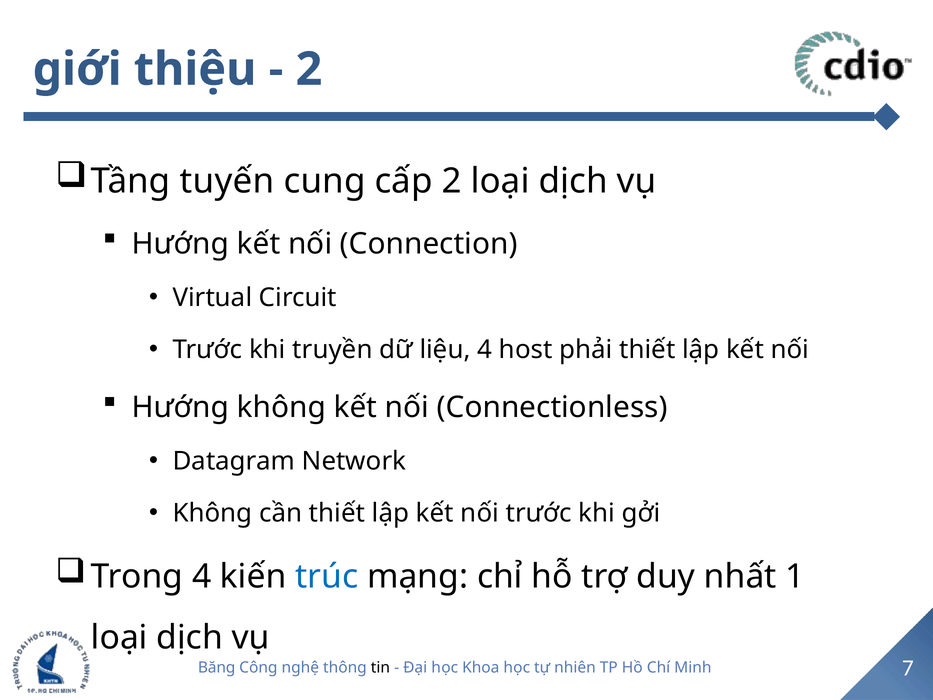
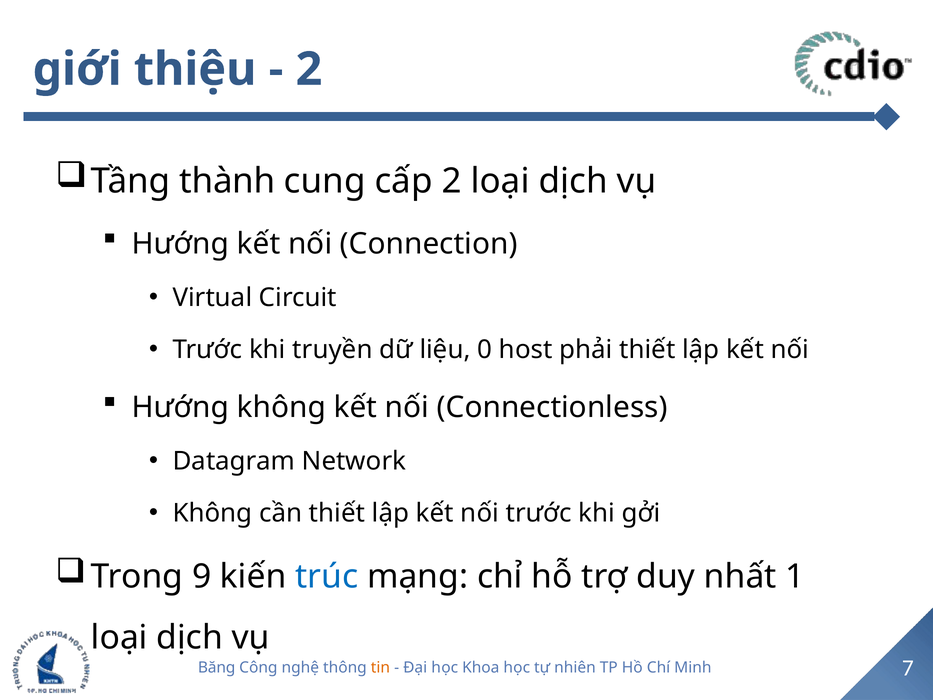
tuyến: tuyến -> thành (227, 181)
liệu 4: 4 -> 0 (485, 350)
Trong 4: 4 -> 9 (202, 577)
tin colour: black -> orange (380, 668)
